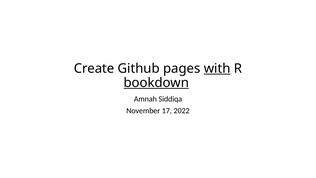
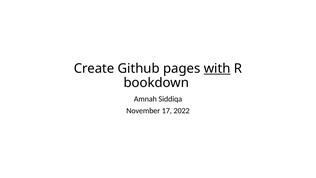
bookdown underline: present -> none (156, 83)
